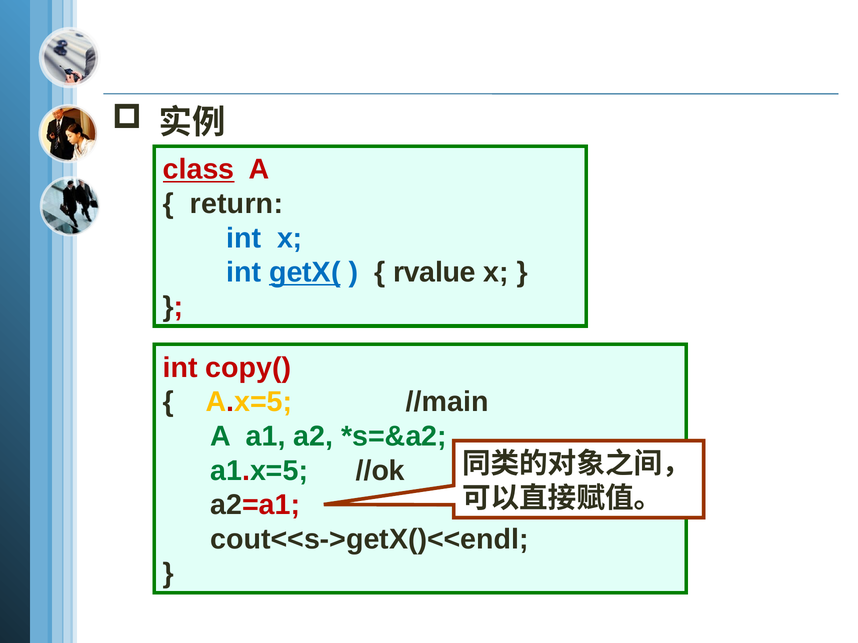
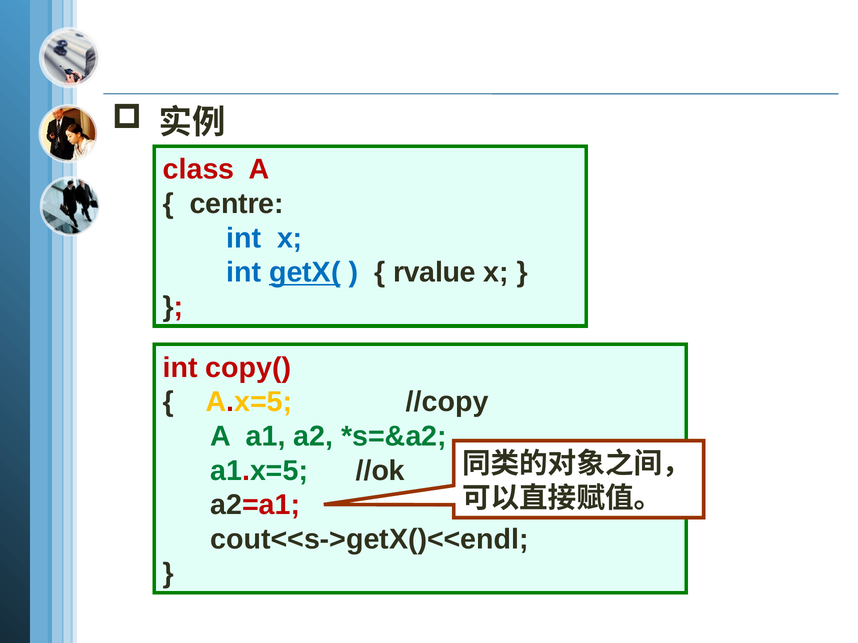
class underline: present -> none (199, 170)
return: return -> centre (237, 204)
//main: //main -> //copy (447, 402)
